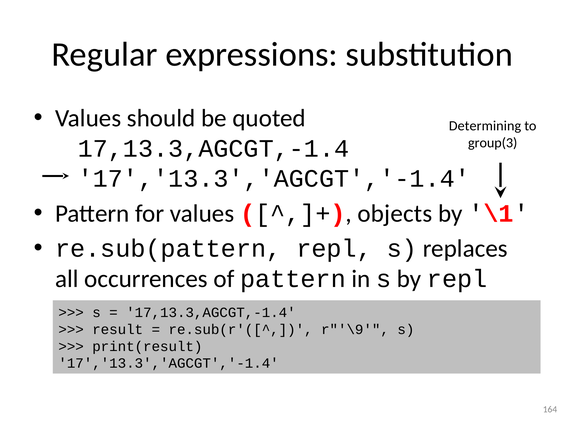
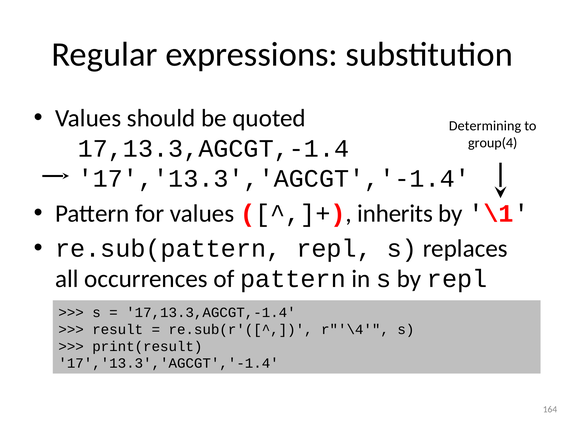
group(3: group(3 -> group(4 (493, 143)
objects: objects -> inherits (395, 214)
r"'\9: r"'\9 -> r"'\4 (355, 330)
